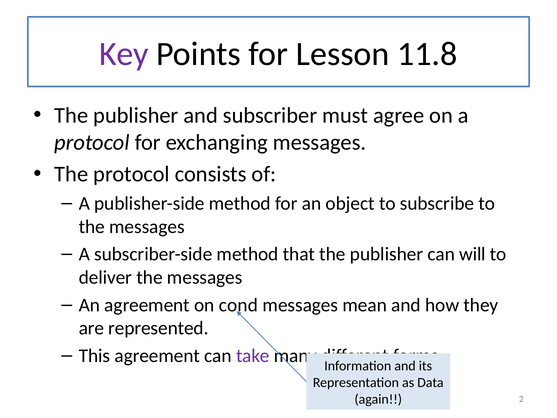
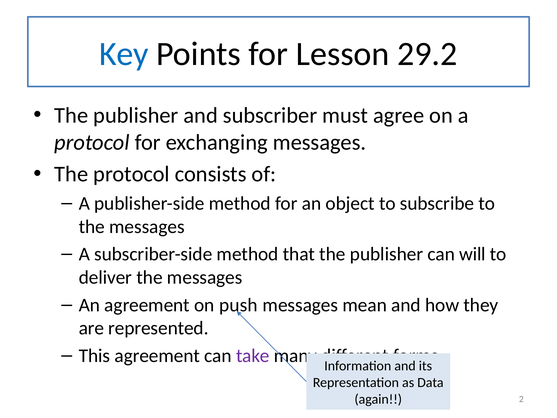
Key colour: purple -> blue (124, 54)
11.8: 11.8 -> 29.2 (427, 54)
cond: cond -> push (238, 305)
